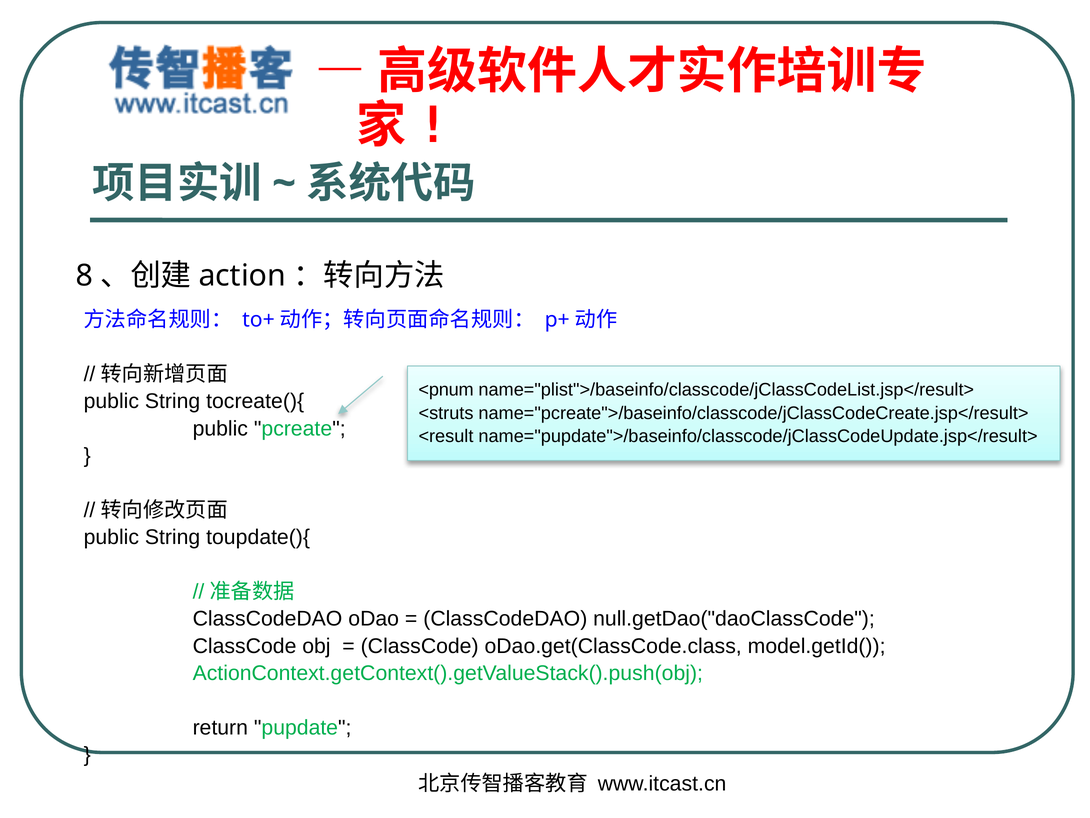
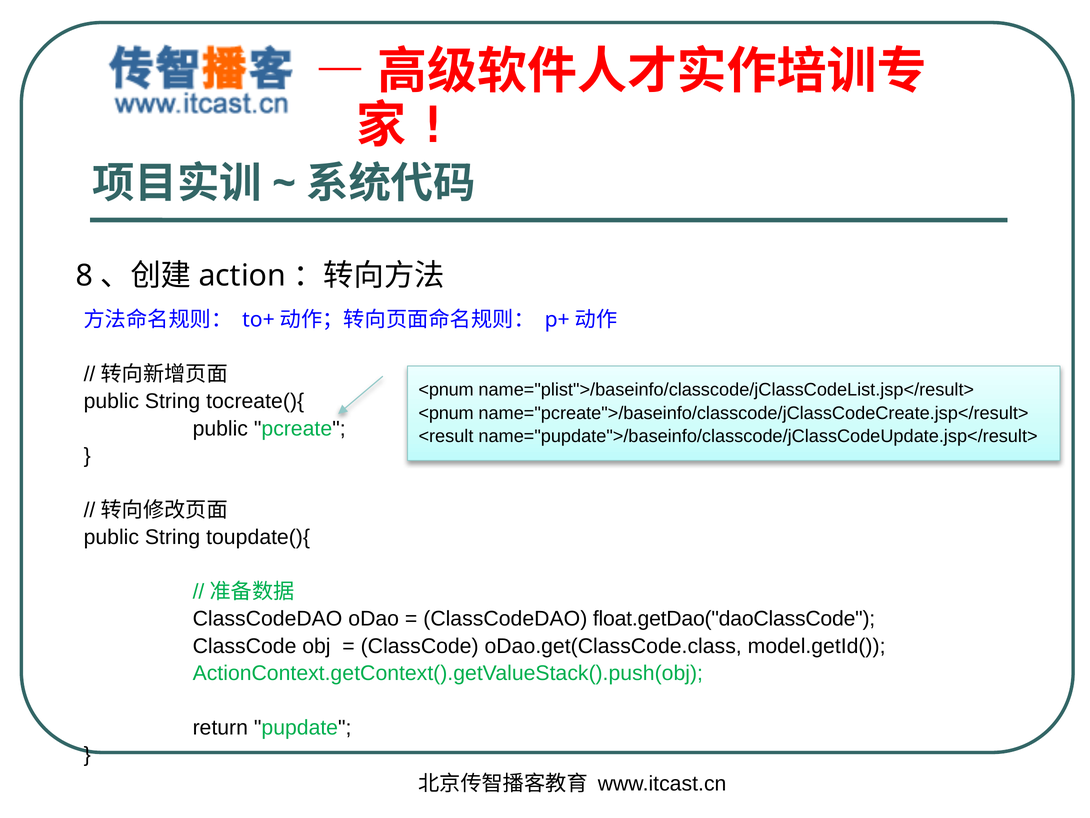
<struts: <struts -> <pnum (446, 413)
null.getDao("daoClassCode: null.getDao("daoClassCode -> float.getDao("daoClassCode (734, 619)
